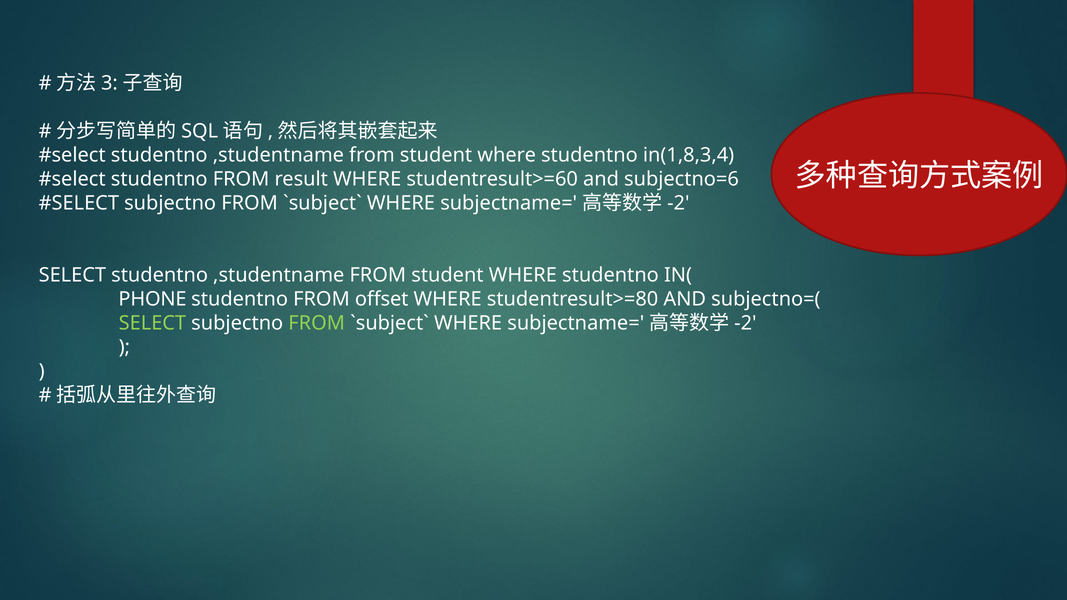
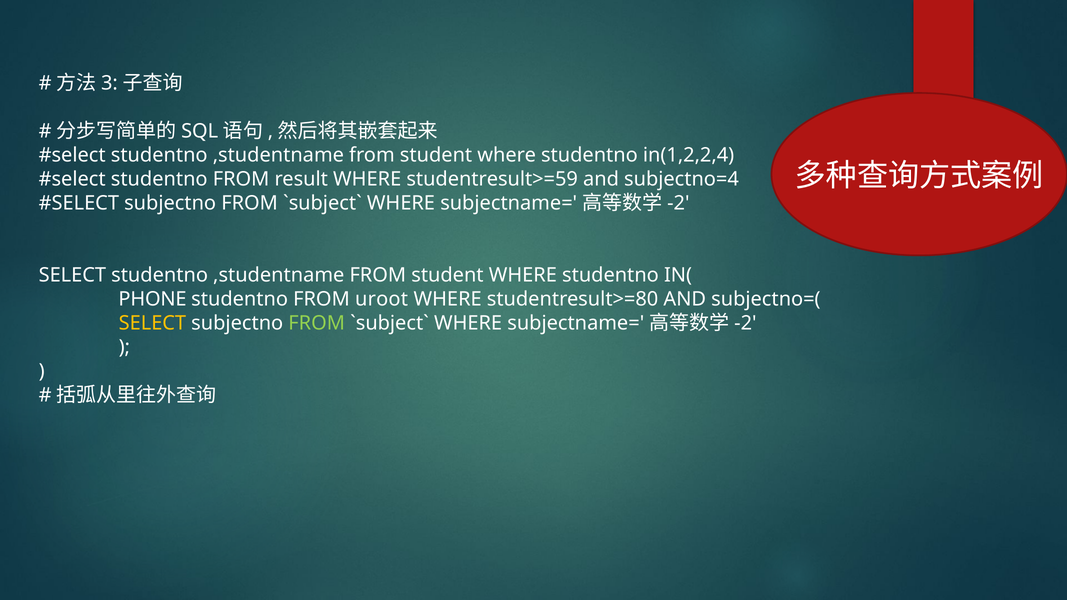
in(1,8,3,4: in(1,8,3,4 -> in(1,2,2,4 (689, 155)
studentresult>=60: studentresult>=60 -> studentresult>=59 (492, 179)
subjectno=6: subjectno=6 -> subjectno=4 (681, 179)
offset: offset -> uroot (382, 299)
SELECT colour: light green -> yellow (152, 323)
